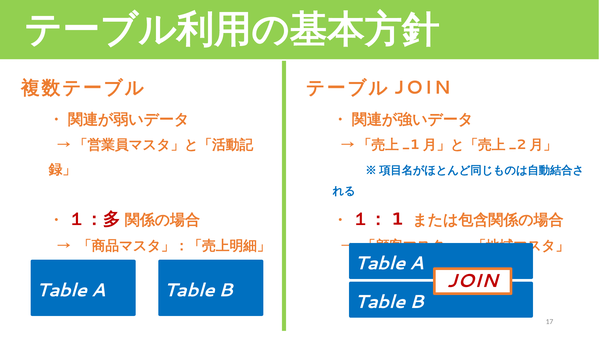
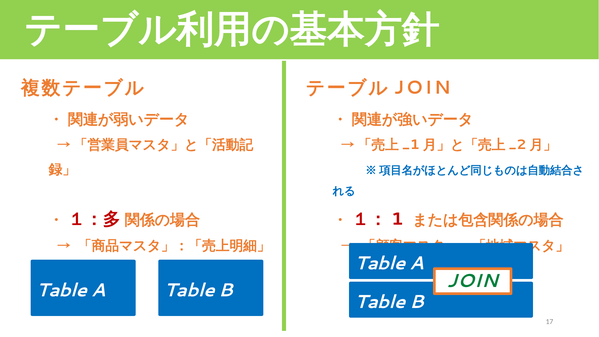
JOIN colour: red -> green (473, 281)
